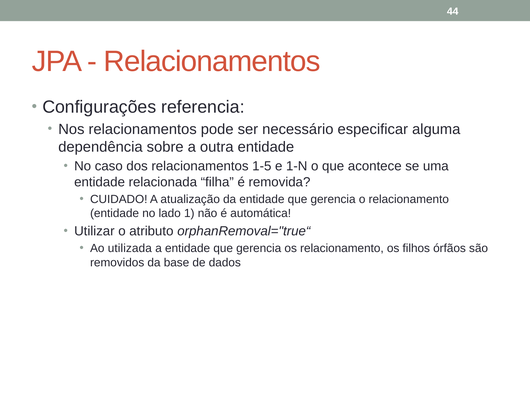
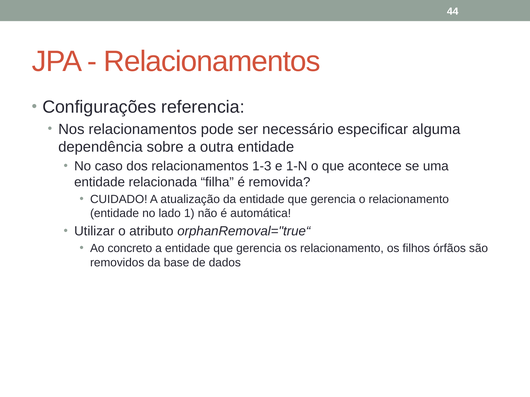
1-5: 1-5 -> 1-3 (262, 166)
utilizada: utilizada -> concreto (130, 249)
